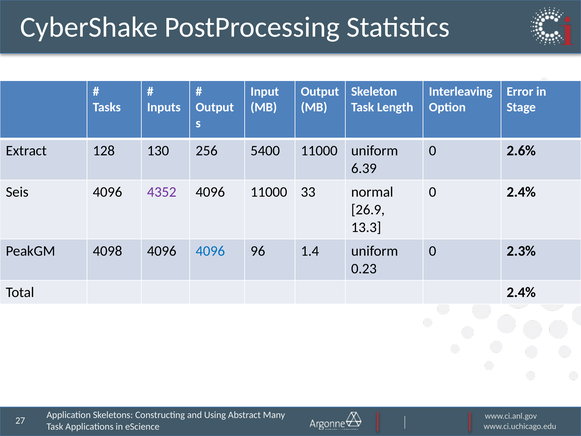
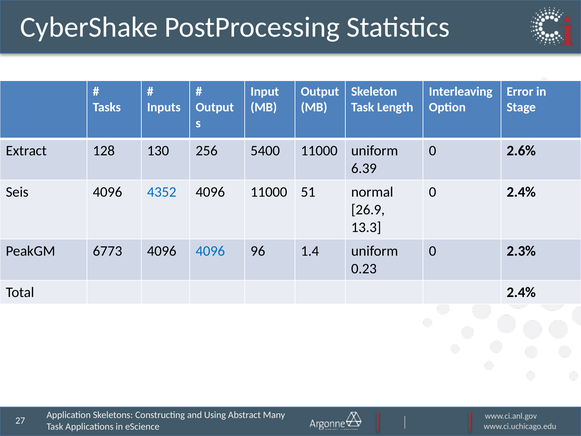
4352 colour: purple -> blue (162, 192)
33: 33 -> 51 (308, 192)
4098: 4098 -> 6773 (107, 251)
